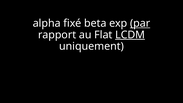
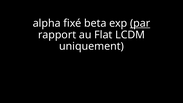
LCDM underline: present -> none (130, 35)
